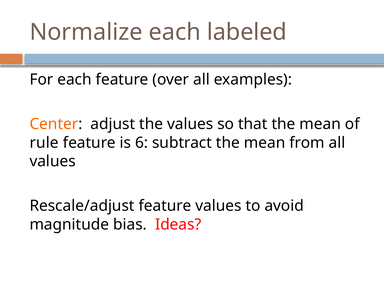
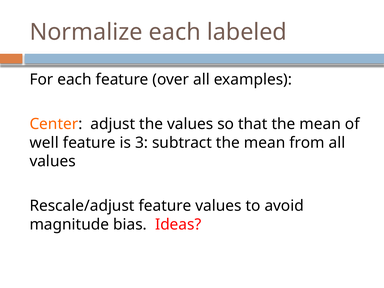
rule: rule -> well (44, 143)
6: 6 -> 3 (142, 143)
